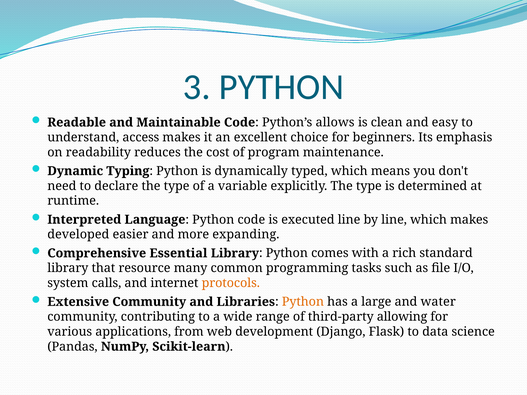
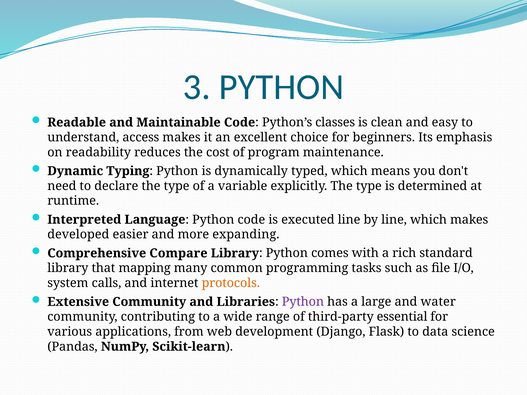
allows: allows -> classes (335, 122)
Essential: Essential -> Compare (178, 253)
resource: resource -> mapping (145, 268)
Python colour: orange -> purple (303, 302)
allowing: allowing -> essential (402, 317)
